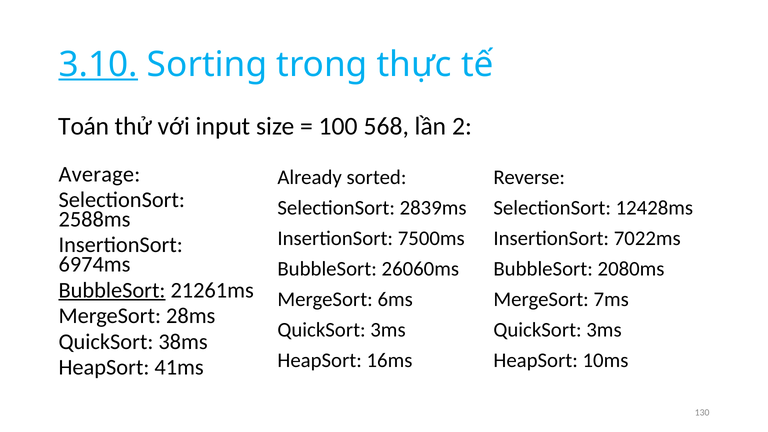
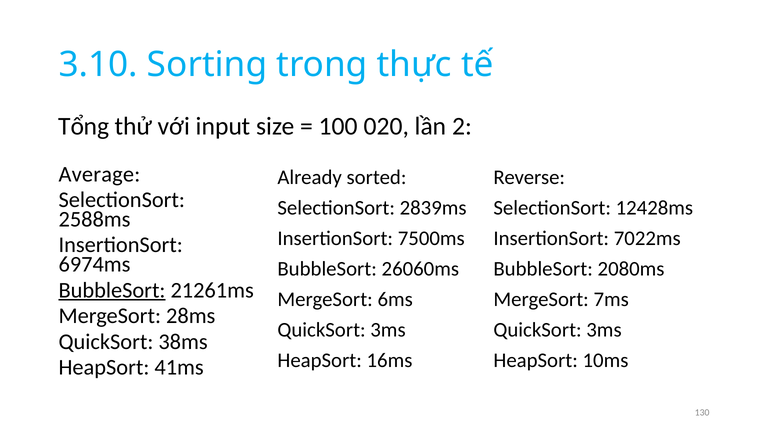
3.10 underline: present -> none (98, 65)
Toán: Toán -> Tổng (84, 126)
568: 568 -> 020 (386, 126)
